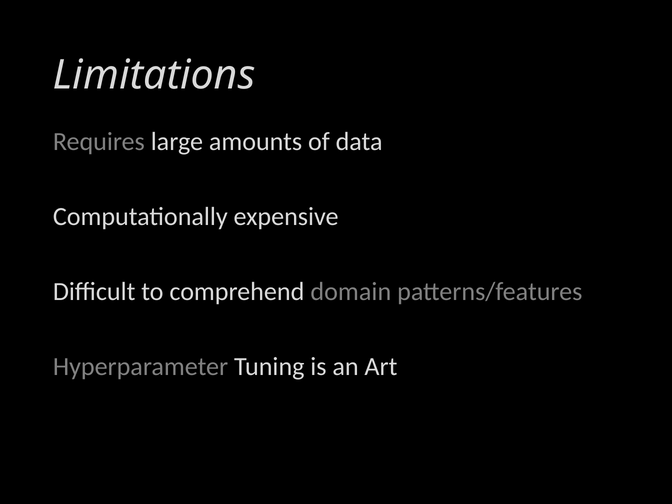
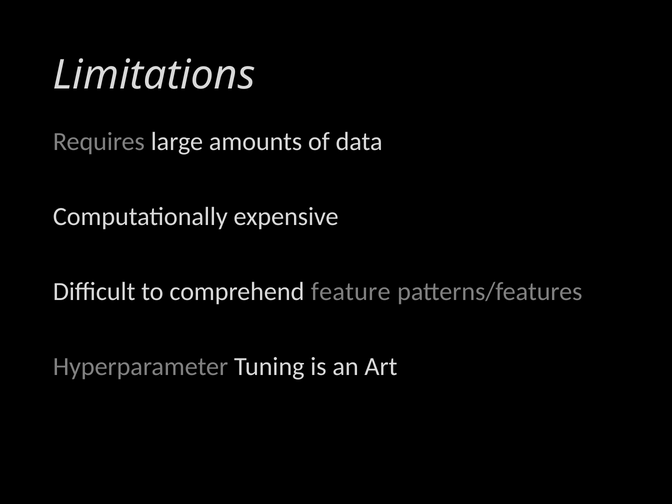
domain: domain -> feature (351, 292)
